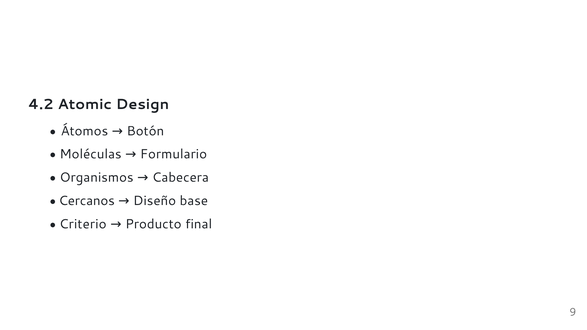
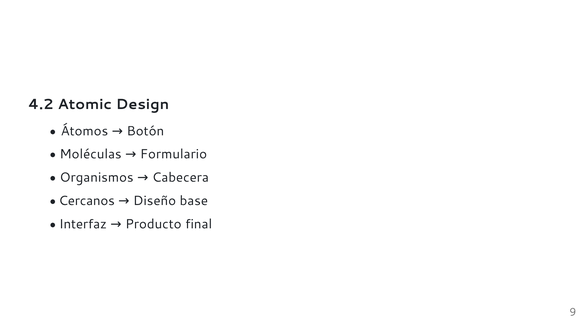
Criterio: Criterio -> Interfaz (83, 224)
